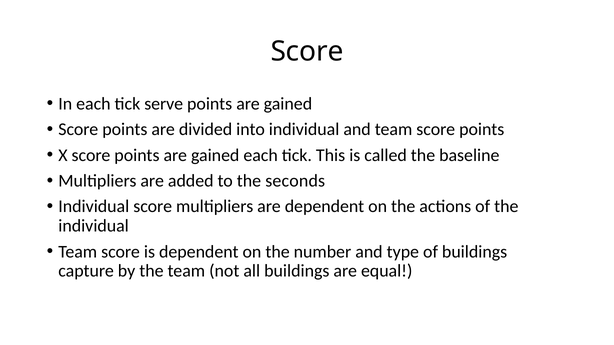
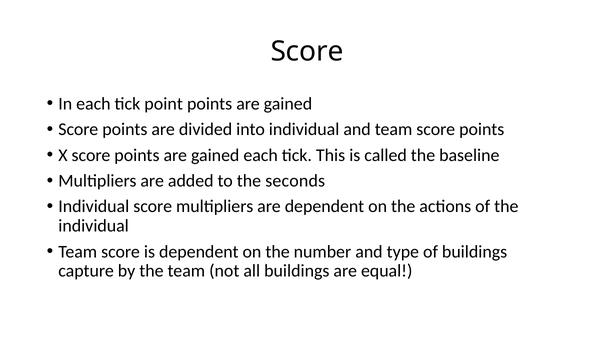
serve: serve -> point (164, 104)
